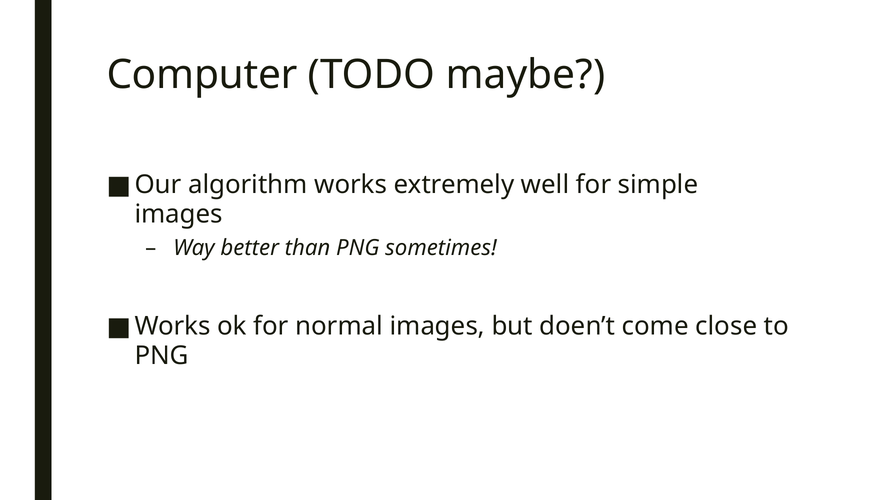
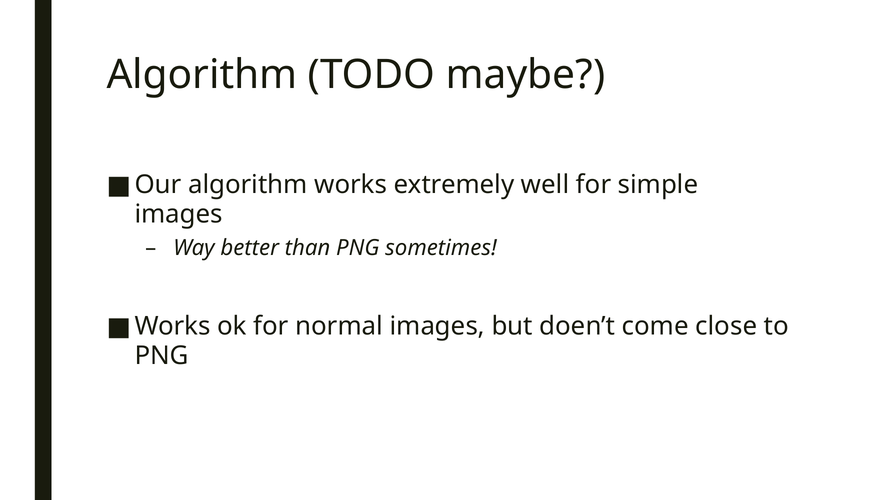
Computer: Computer -> Algorithm (202, 75)
